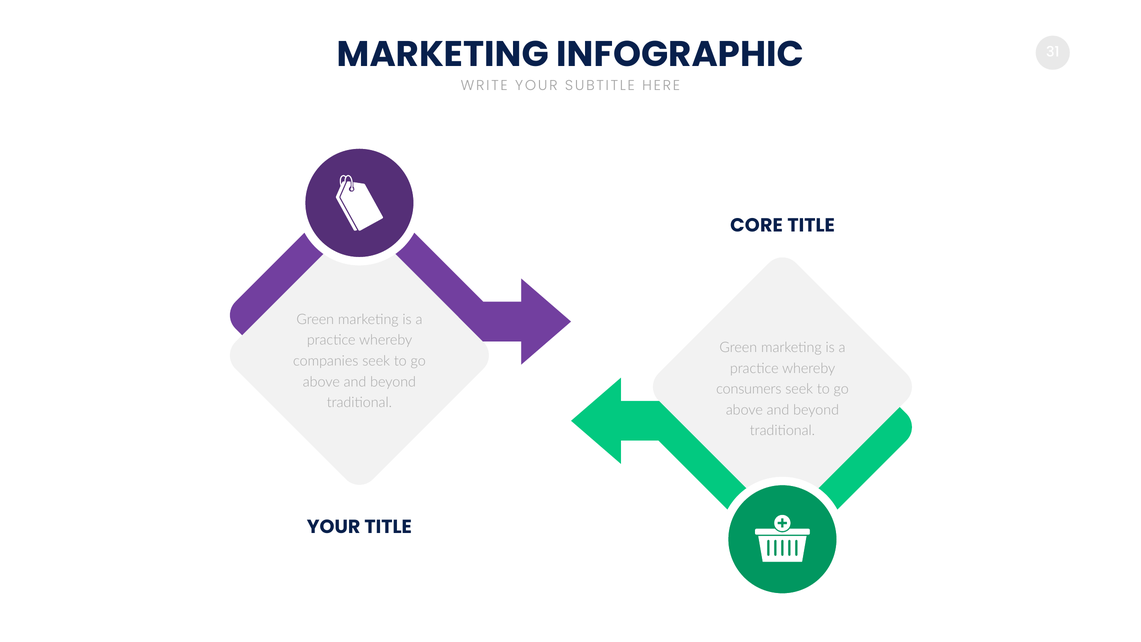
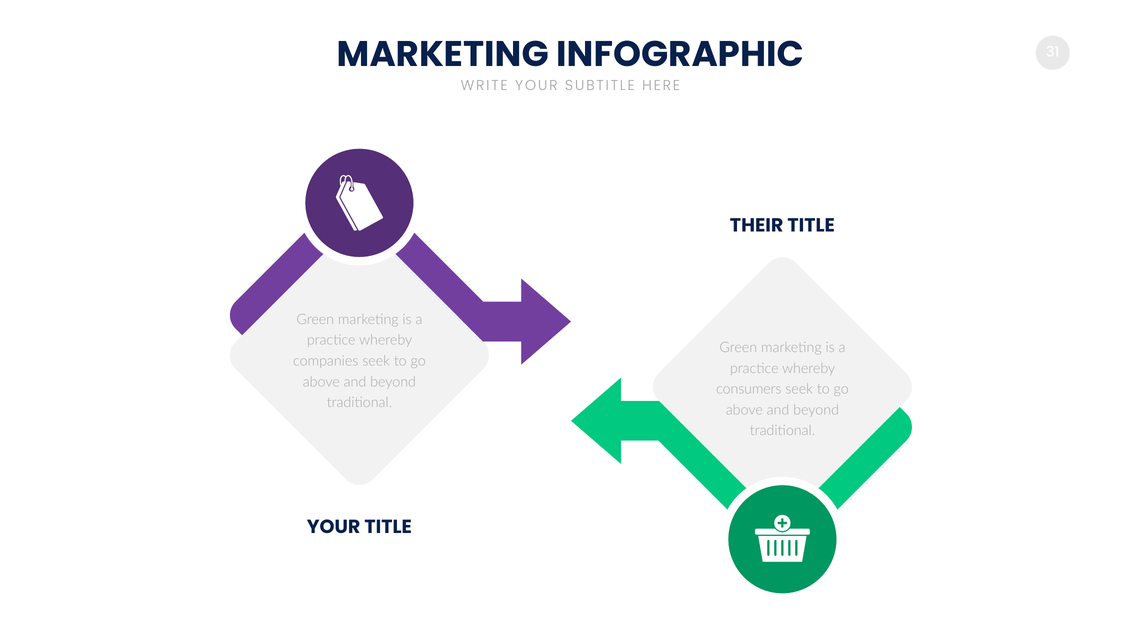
CORE: CORE -> THEIR (757, 225)
